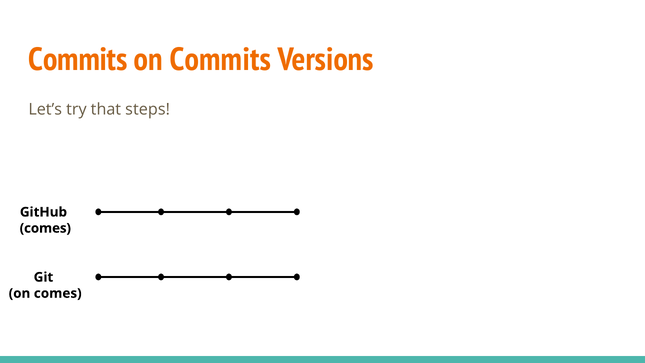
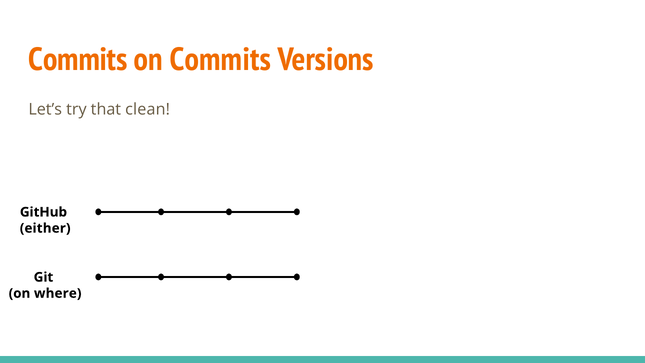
steps: steps -> clean (148, 109)
comes: comes -> either (45, 228)
on comes: comes -> where (58, 293)
